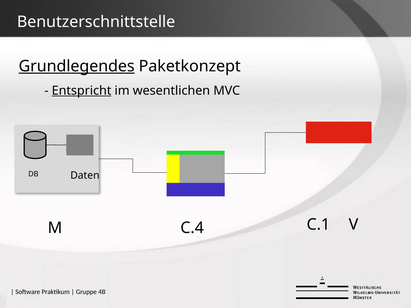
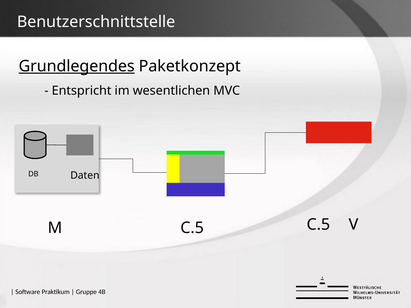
Entspricht underline: present -> none (82, 91)
C.1: C.1 -> C.5 (318, 225)
M C.4: C.4 -> C.5 (192, 228)
